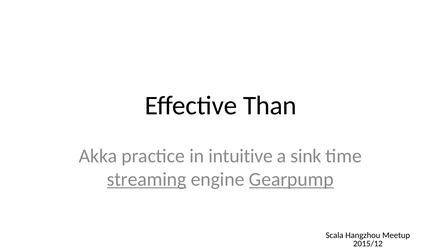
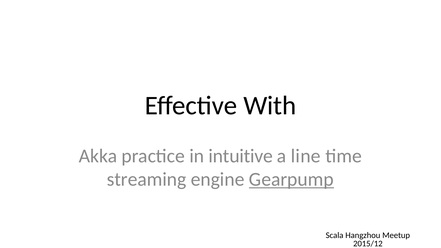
Than: Than -> With (270, 106)
sink: sink -> line (306, 156)
streaming underline: present -> none (147, 179)
